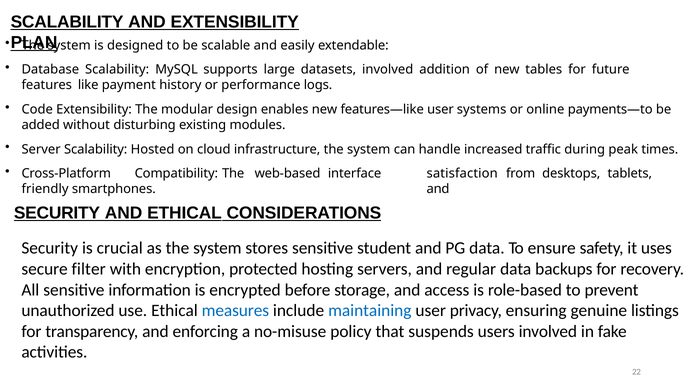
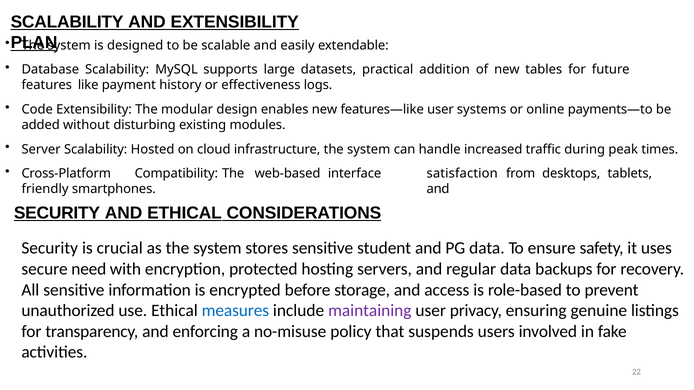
datasets involved: involved -> practical (388, 70)
performance: performance -> effectiveness (261, 85)
filter: filter -> need (89, 269)
maintaining colour: blue -> purple (370, 311)
